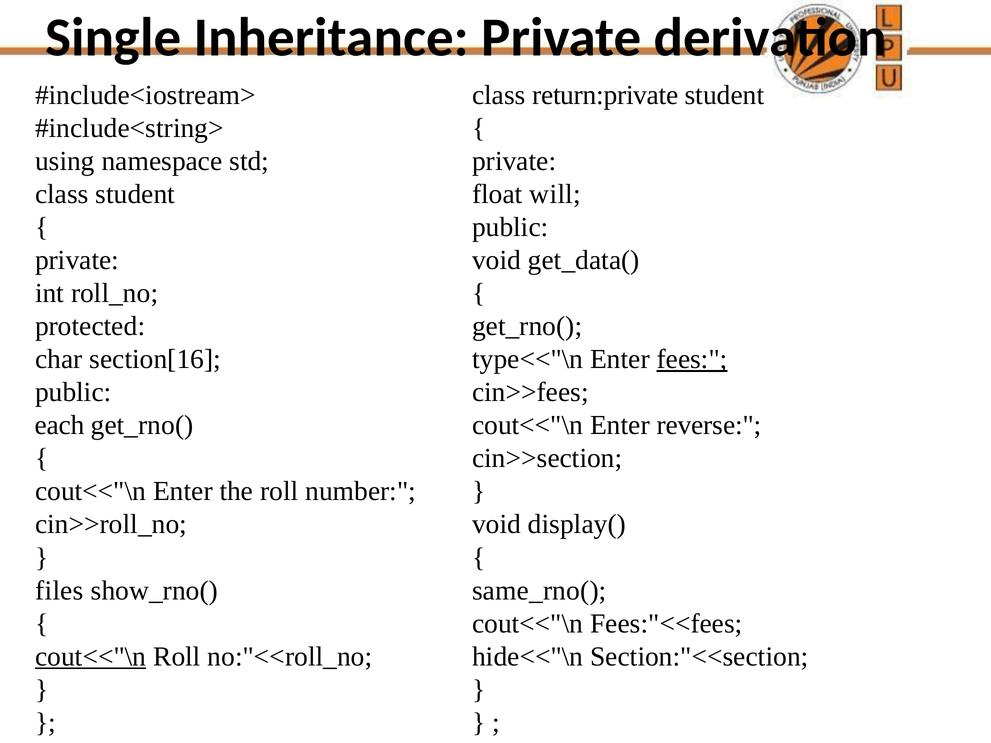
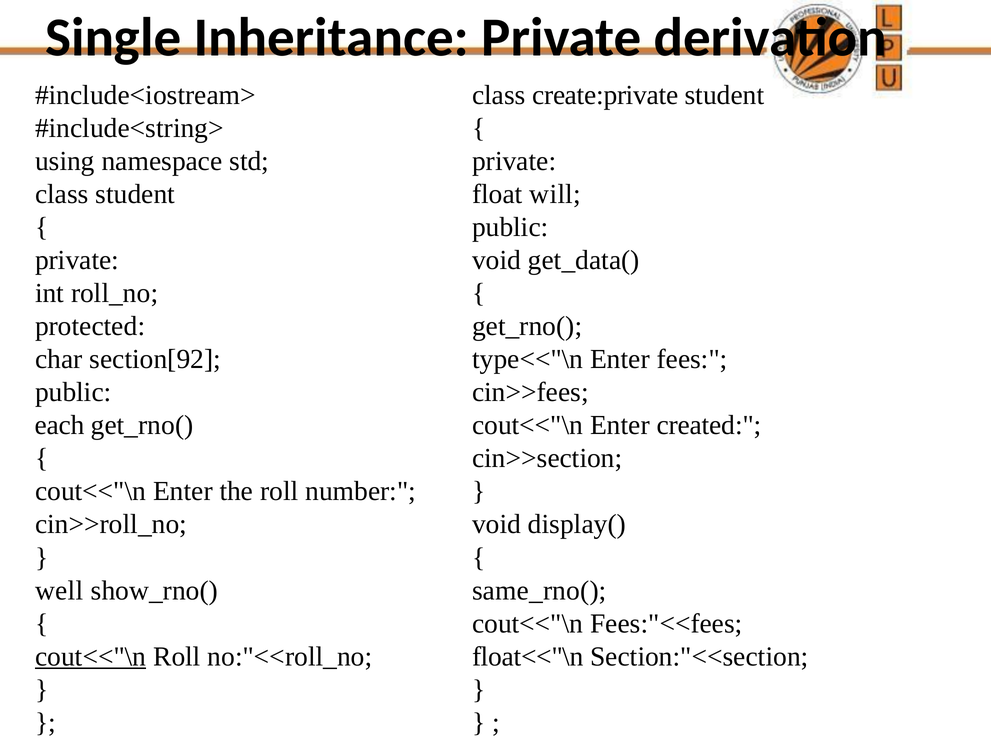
return:private: return:private -> create:private (605, 95)
section[16: section[16 -> section[92 (155, 359)
fees underline: present -> none (692, 359)
reverse: reverse -> created (709, 425)
files: files -> well (59, 591)
hide<<"\n: hide<<"\n -> float<<"\n (528, 657)
